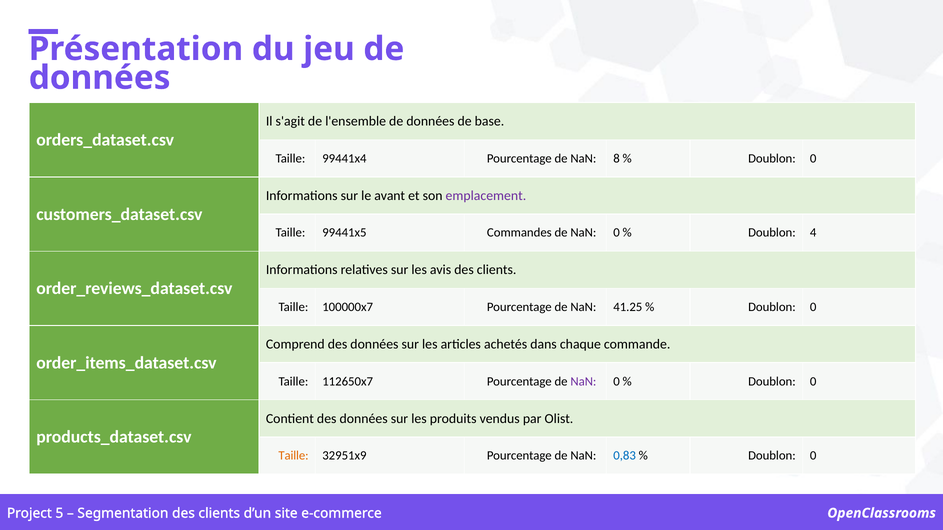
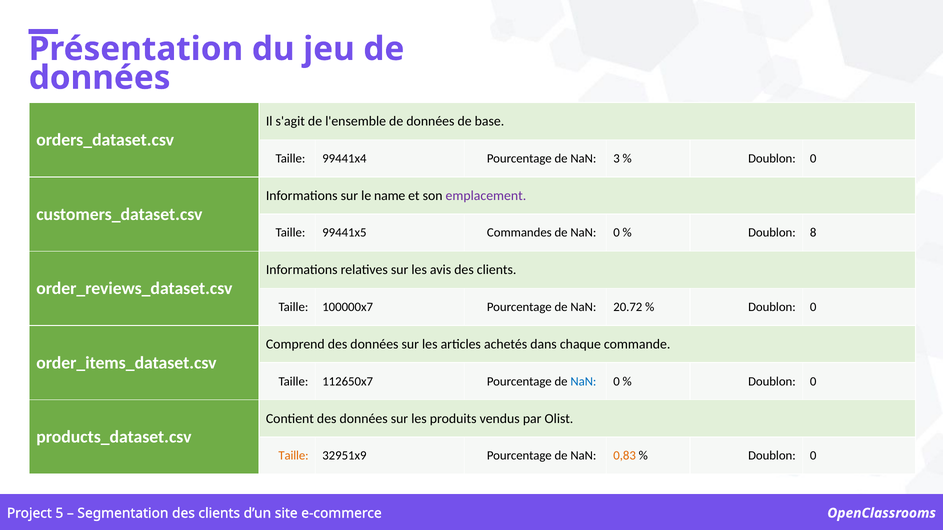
8: 8 -> 3 (617, 159)
avant: avant -> name (390, 196)
4: 4 -> 8 (813, 233)
41.25: 41.25 -> 20.72 (628, 307)
NaN colour: purple -> blue (583, 382)
0,83 colour: blue -> orange (625, 456)
